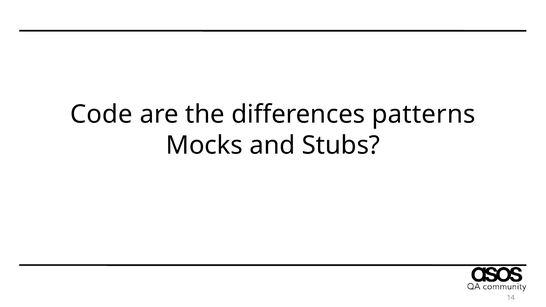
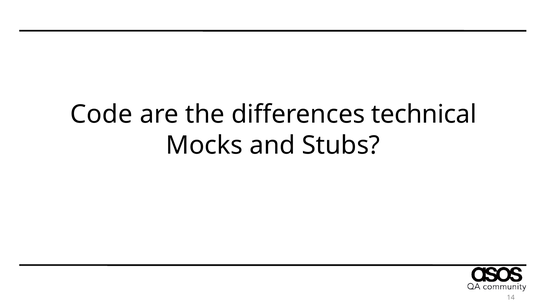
patterns: patterns -> technical (424, 115)
